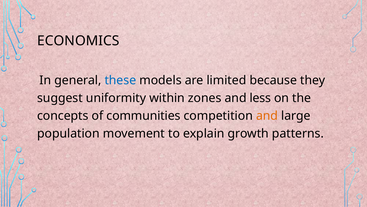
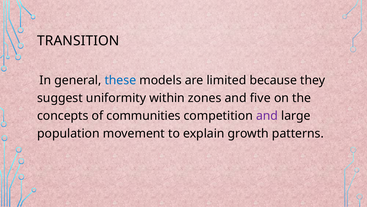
ECONOMICS: ECONOMICS -> TRANSITION (78, 41)
less: less -> five (260, 98)
and colour: orange -> purple (267, 115)
